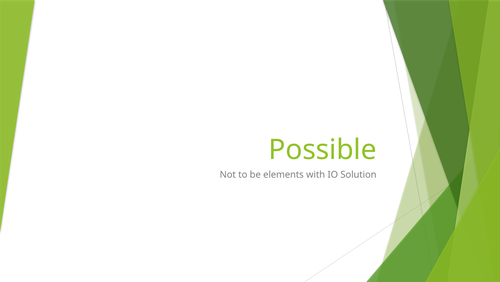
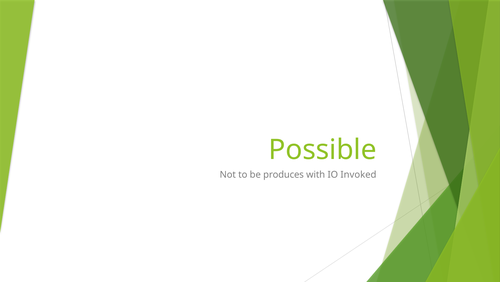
elements: elements -> produces (284, 174)
Solution: Solution -> Invoked (358, 174)
